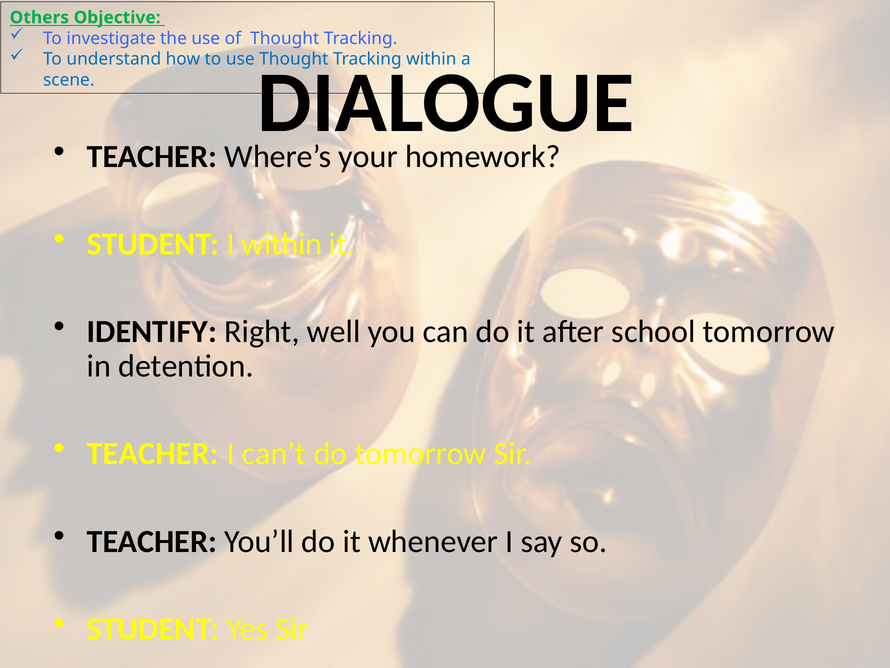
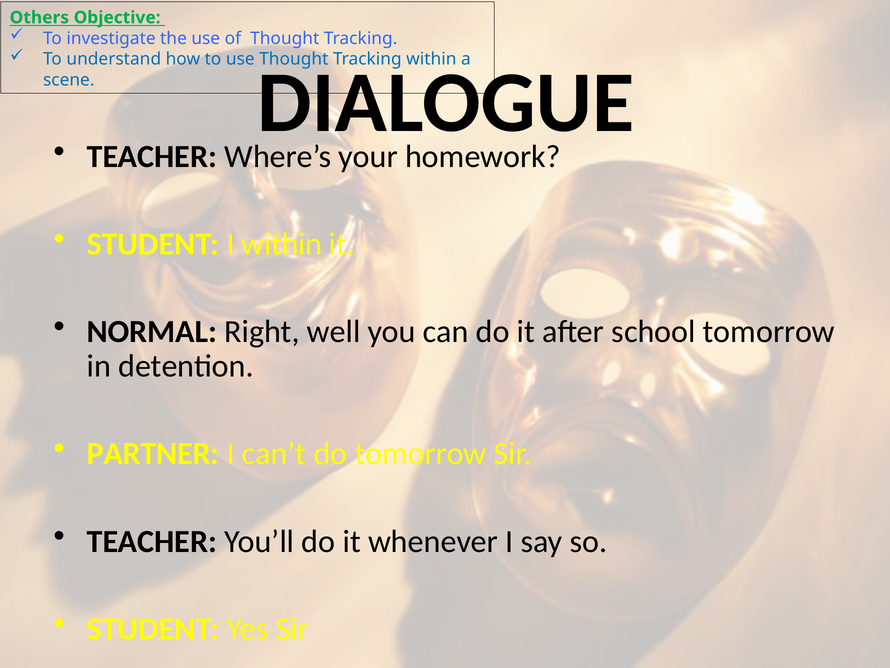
IDENTIFY: IDENTIFY -> NORMAL (152, 331)
TEACHER: TEACHER -> PARTNER (153, 454)
